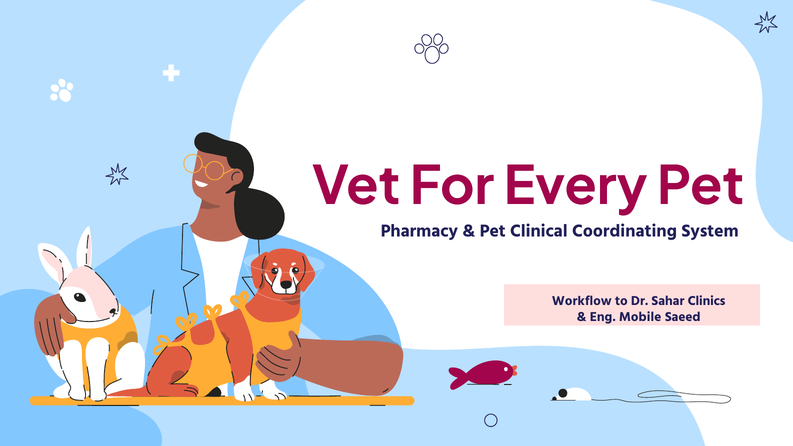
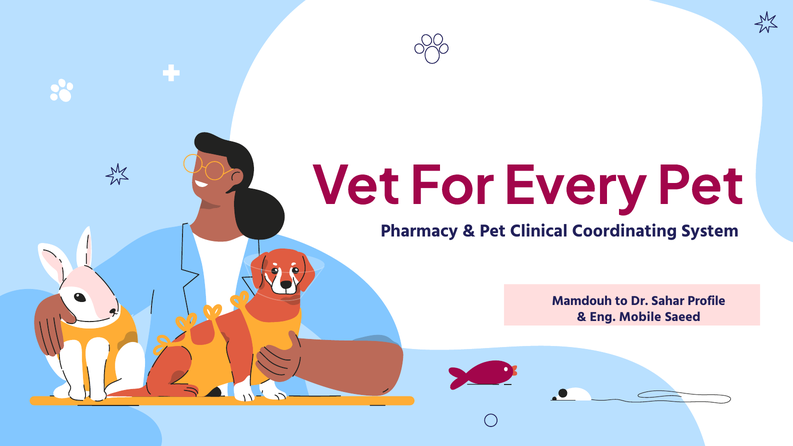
Workflow: Workflow -> Mamdouh (582, 301)
Clinics: Clinics -> Profile (707, 301)
